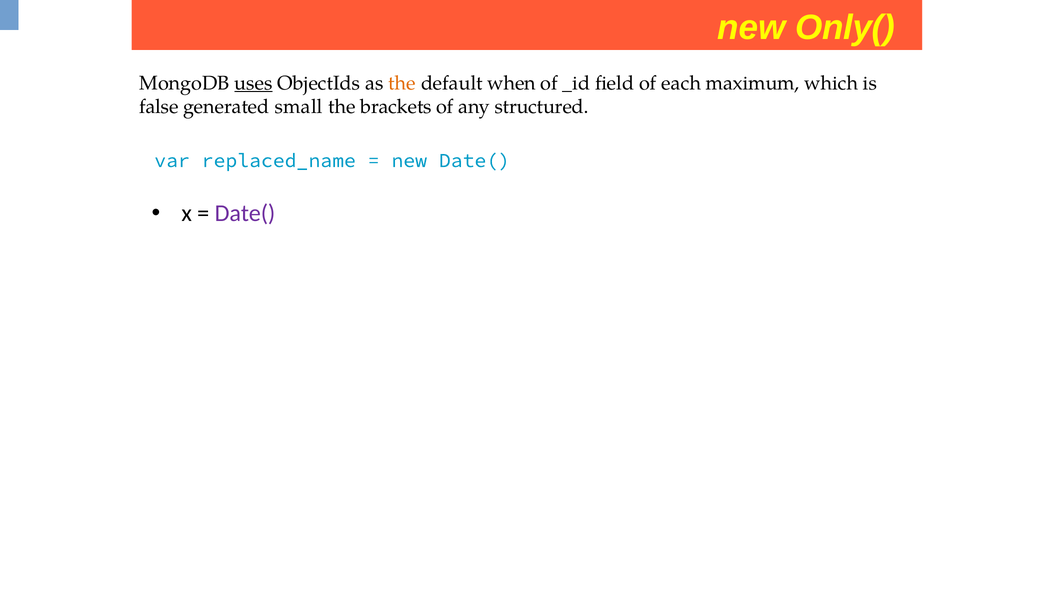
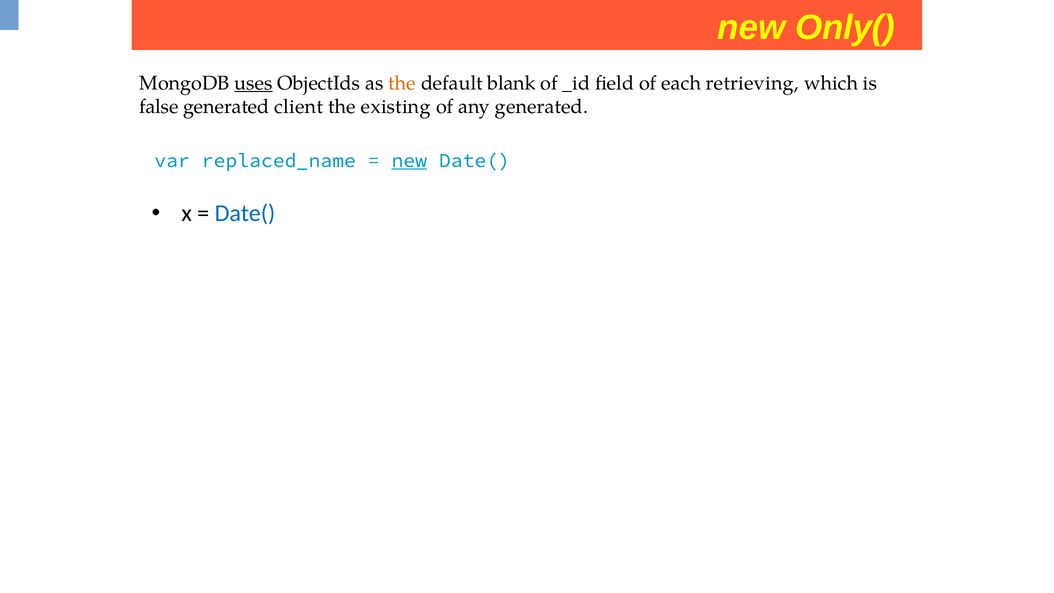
when: when -> blank (512, 83)
maximum: maximum -> retrieving (752, 83)
small: small -> client (299, 107)
brackets: brackets -> existing (396, 107)
any structured: structured -> generated (541, 107)
new underline: none -> present (409, 160)
Date( colour: purple -> blue (245, 213)
